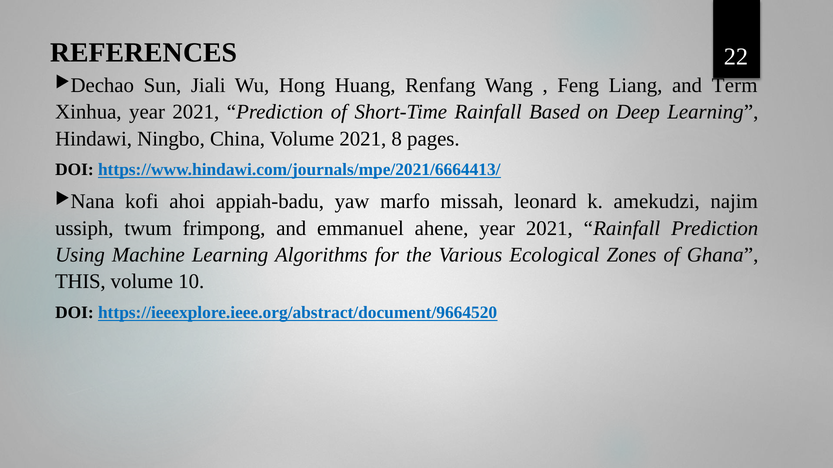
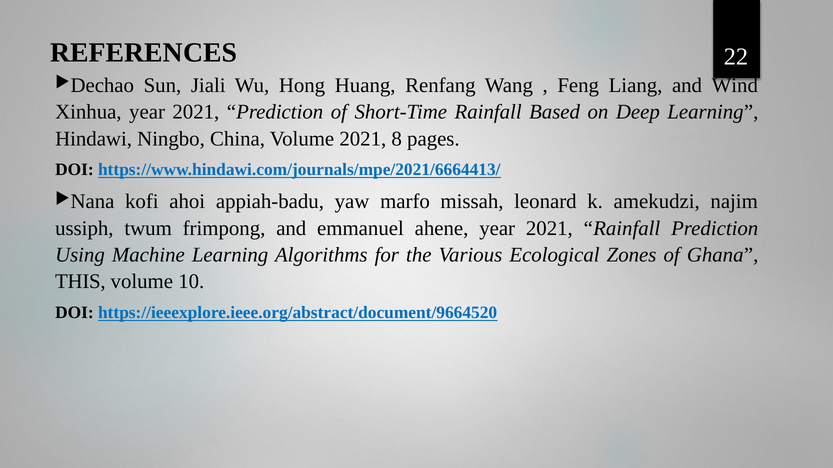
Term: Term -> Wind (735, 85)
